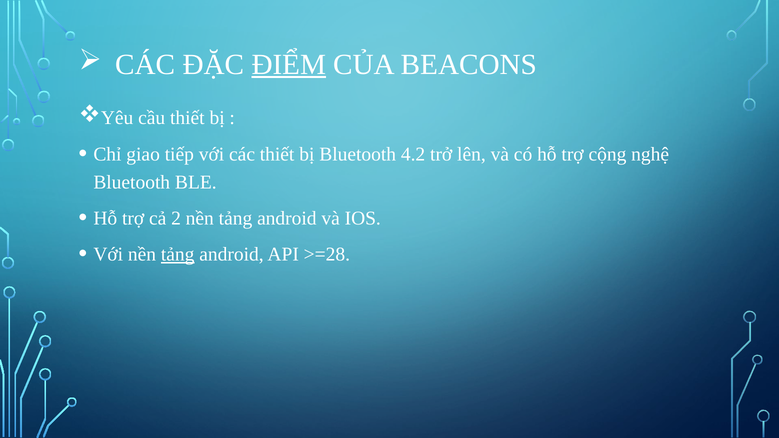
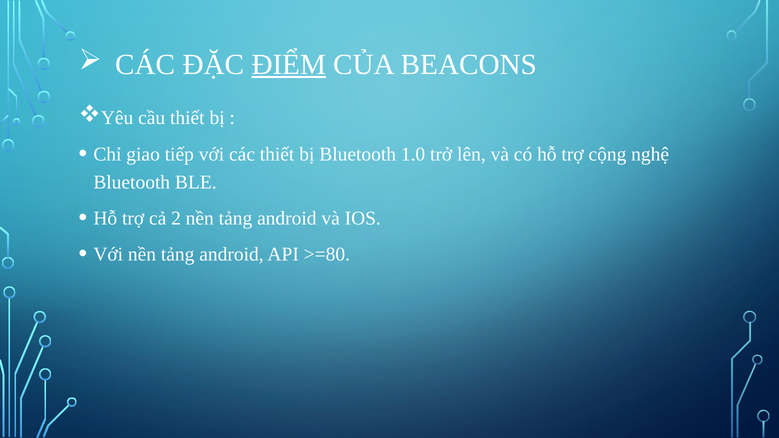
4.2: 4.2 -> 1.0 (413, 154)
tảng underline: present -> none (178, 255)
>=28: >=28 -> >=80 (327, 255)
